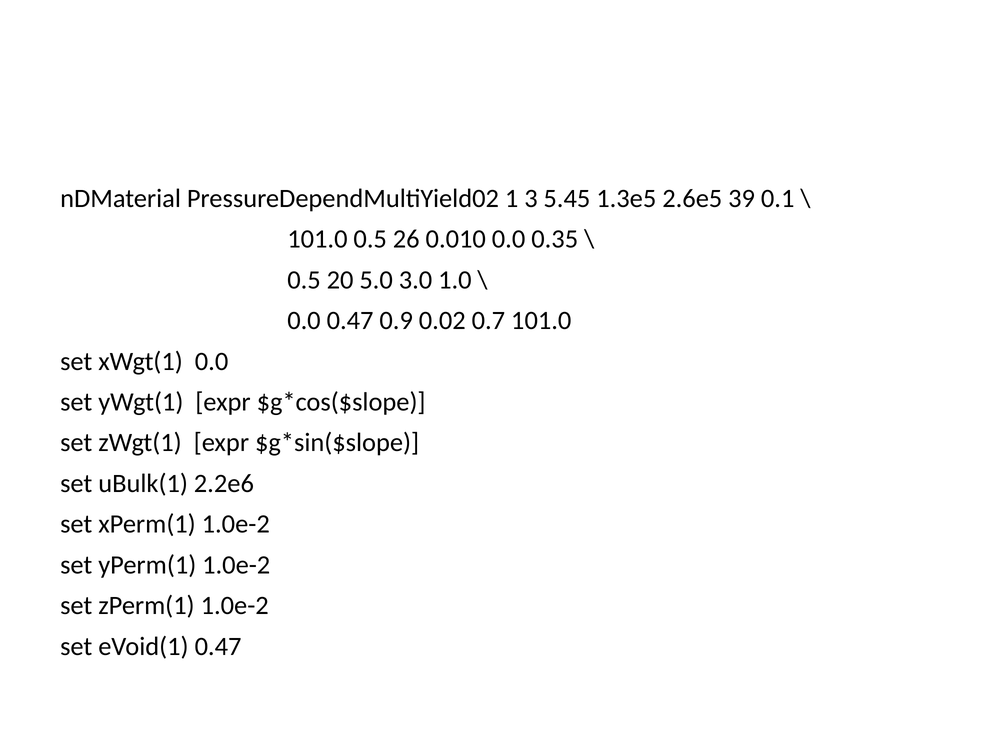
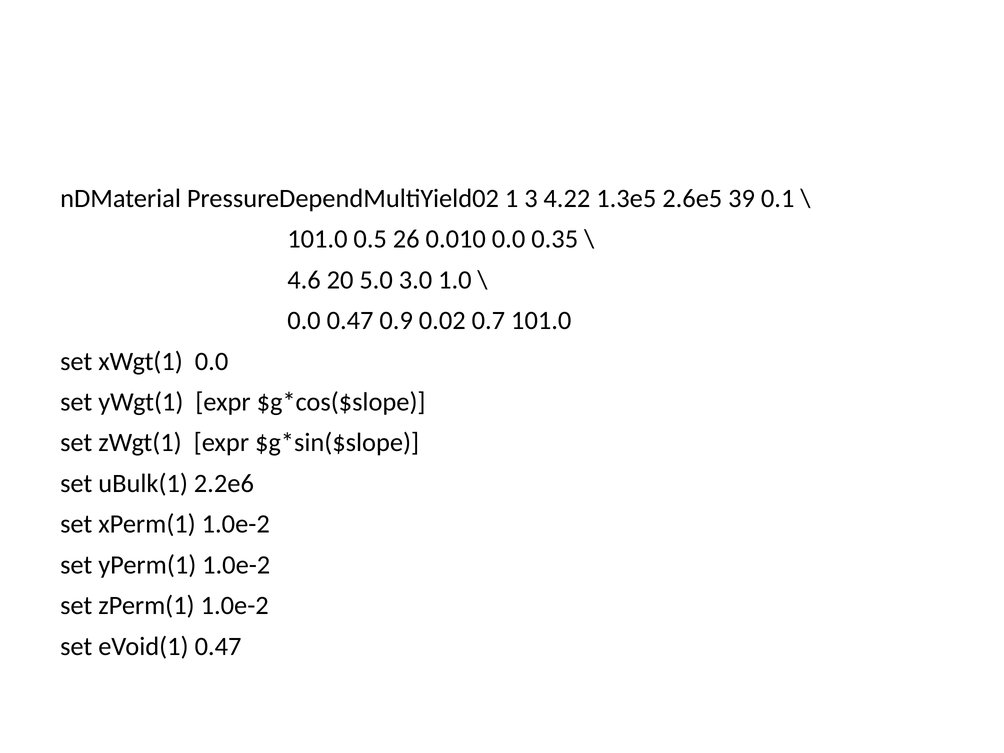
5.45: 5.45 -> 4.22 (567, 198)
0.5: 0.5 -> 4.6 (304, 280)
